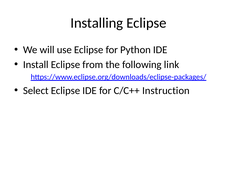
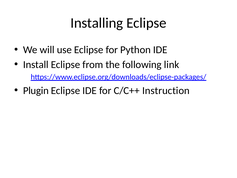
Select: Select -> Plugin (36, 90)
